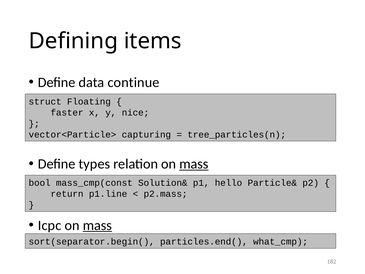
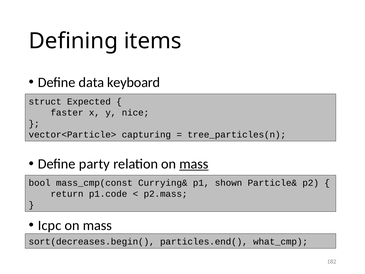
continue: continue -> keyboard (134, 82)
Floating: Floating -> Expected (89, 102)
types: types -> party (94, 164)
Solution&: Solution& -> Currying& (163, 183)
hello: hello -> shown (229, 183)
p1.line: p1.line -> p1.code (108, 194)
mass underline: present -> none (97, 225)
sort(separator.begin(: sort(separator.begin( -> sort(decreases.begin( (92, 241)
